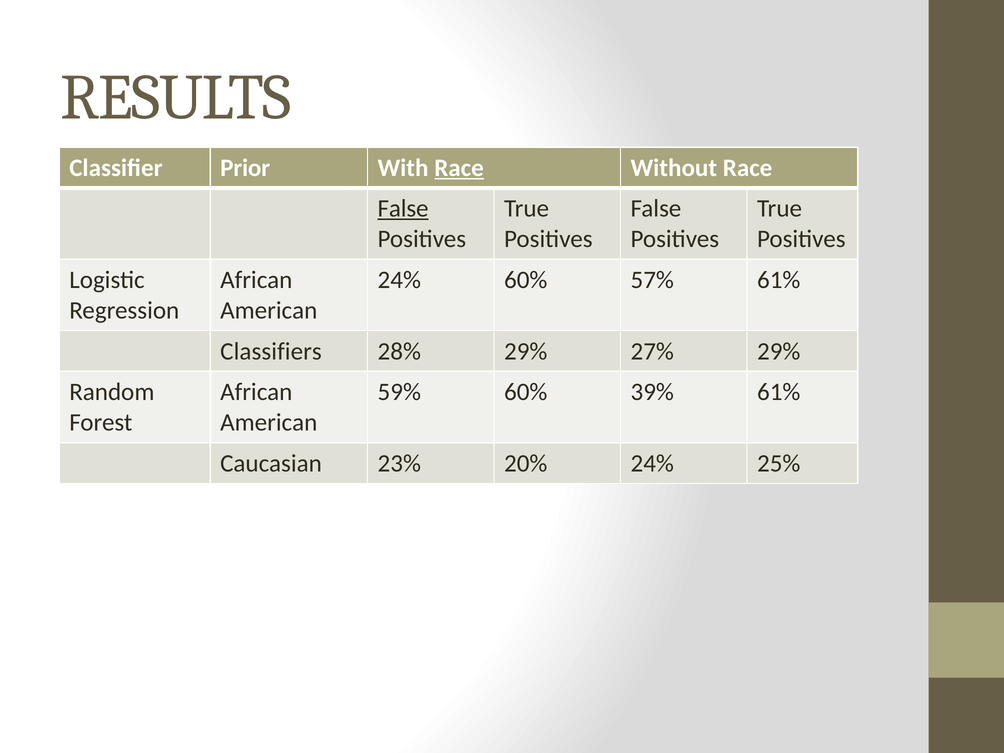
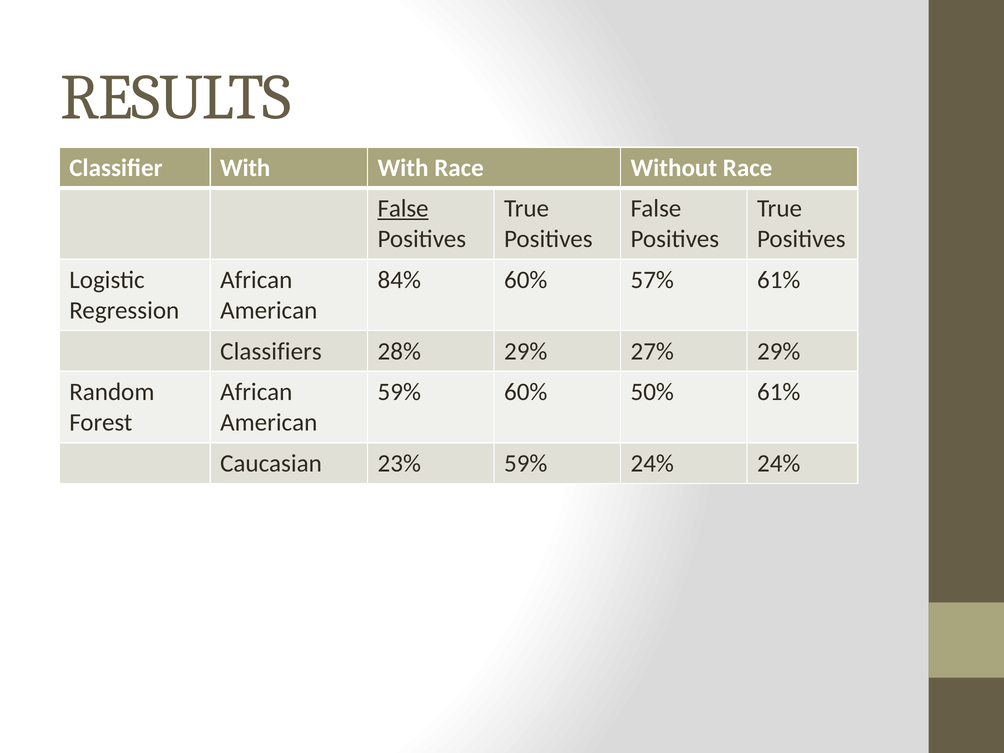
Classifier Prior: Prior -> With (245, 168)
Race underline: present -> none (459, 168)
24%: 24% -> 84% (399, 280)
39%: 39% -> 50% (652, 392)
23% 20%: 20% -> 59% (526, 463)
24% 25%: 25% -> 24% (779, 463)
